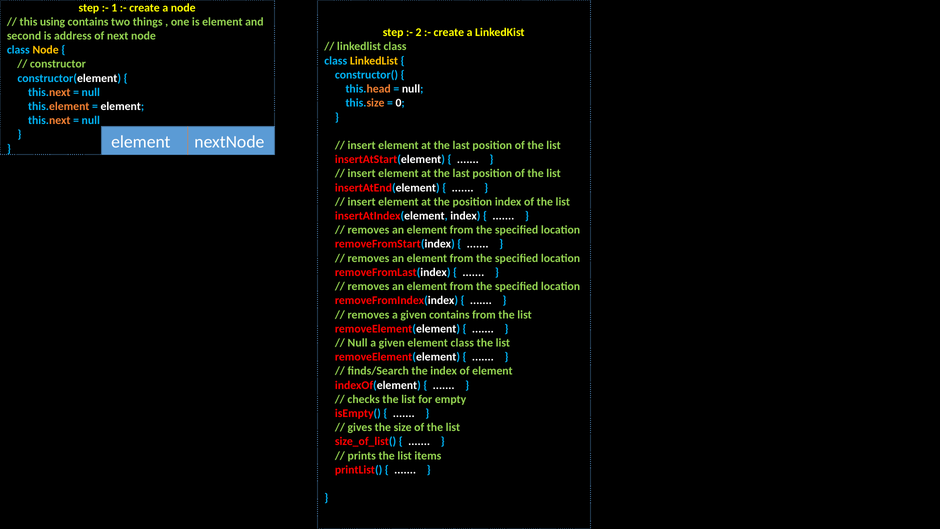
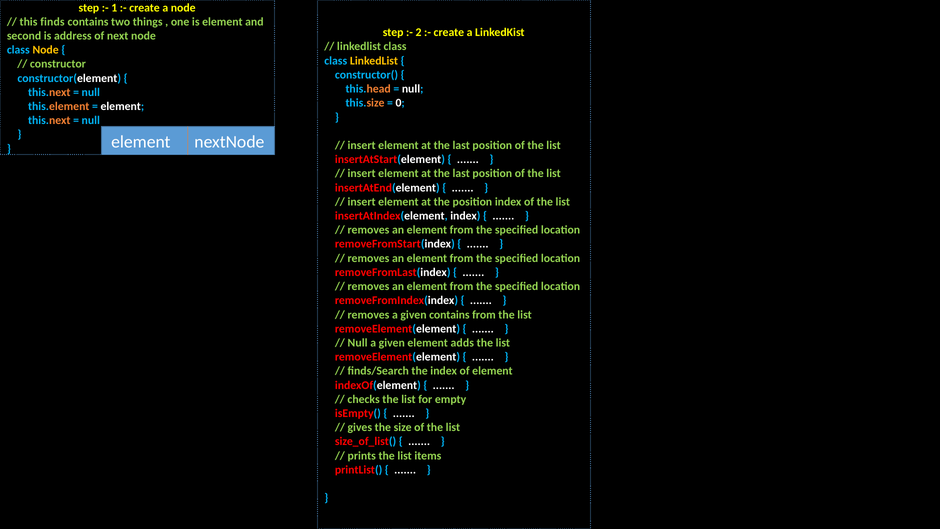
using: using -> finds (52, 22)
element class: class -> adds (462, 343)
